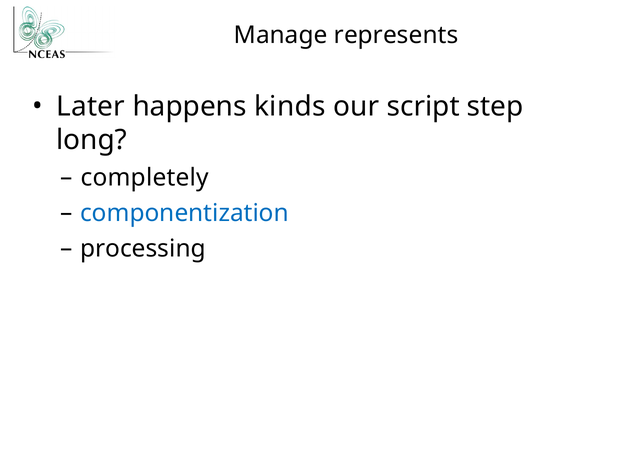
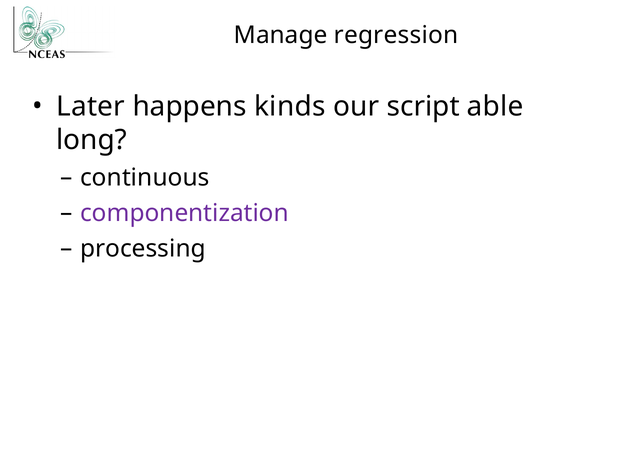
represents: represents -> regression (396, 35)
step: step -> able (495, 106)
completely: completely -> continuous (145, 177)
componentization colour: blue -> purple (184, 213)
